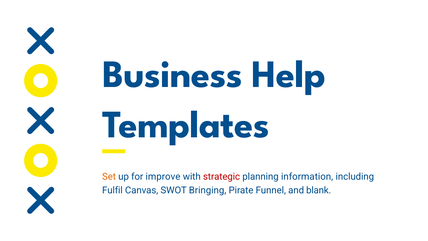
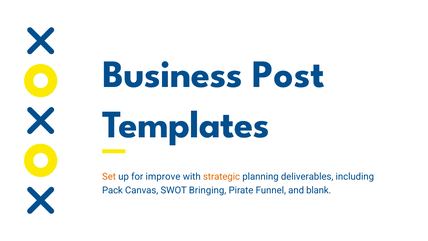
Help: Help -> Post (288, 74)
strategic colour: red -> orange (222, 177)
information: information -> deliverables (307, 177)
Fulfil: Fulfil -> Pack (112, 190)
